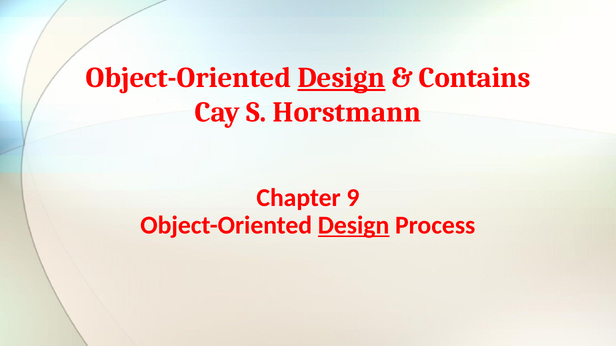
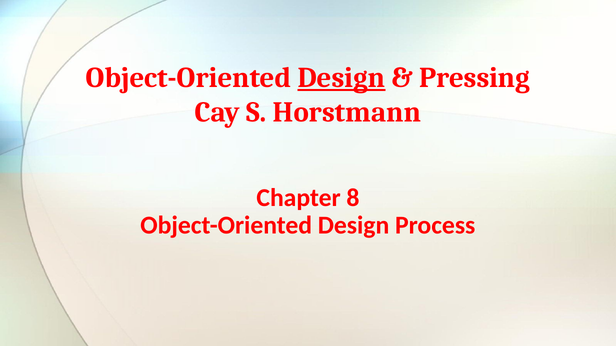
Contains: Contains -> Pressing (475, 78)
9: 9 -> 8 (353, 198)
Design underline: present -> none (354, 226)
